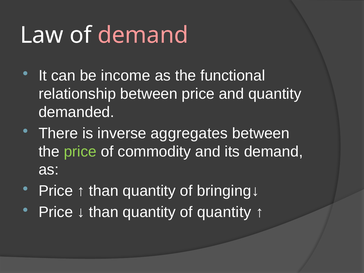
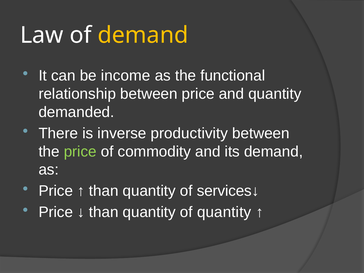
demand colour: pink -> yellow (143, 35)
aggregates: aggregates -> productivity (189, 133)
bringing↓: bringing↓ -> services↓ (228, 191)
